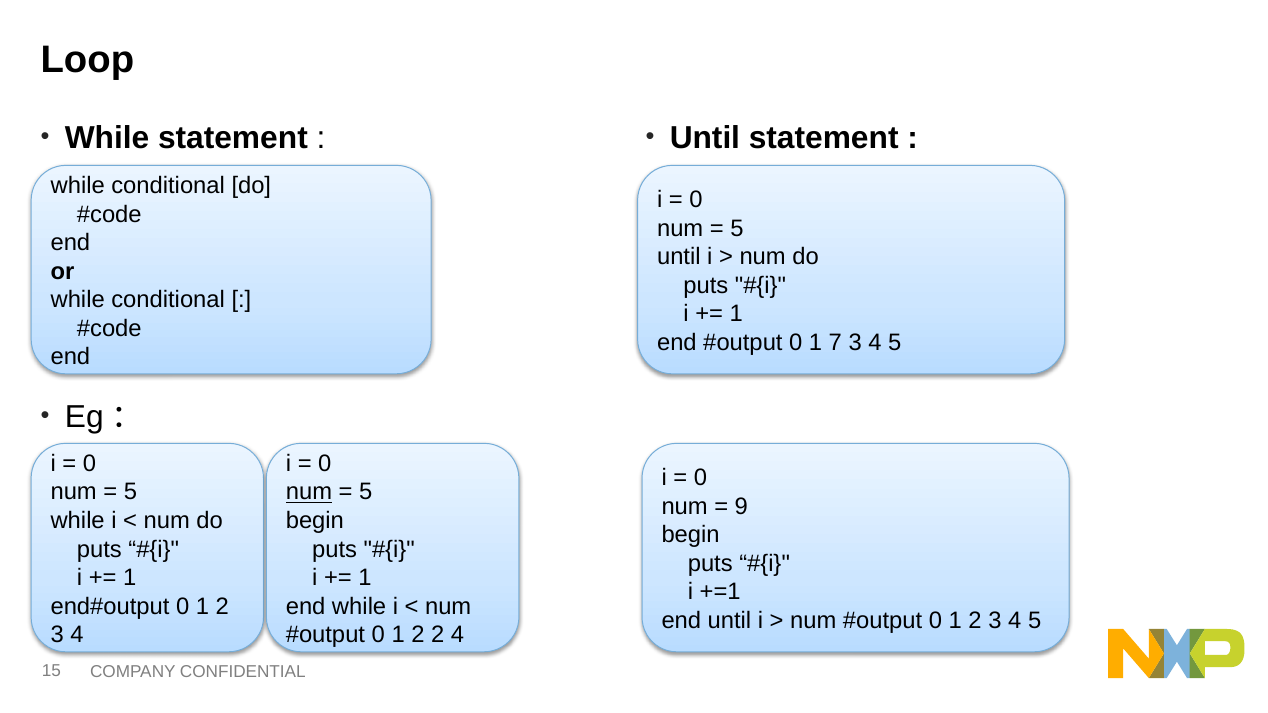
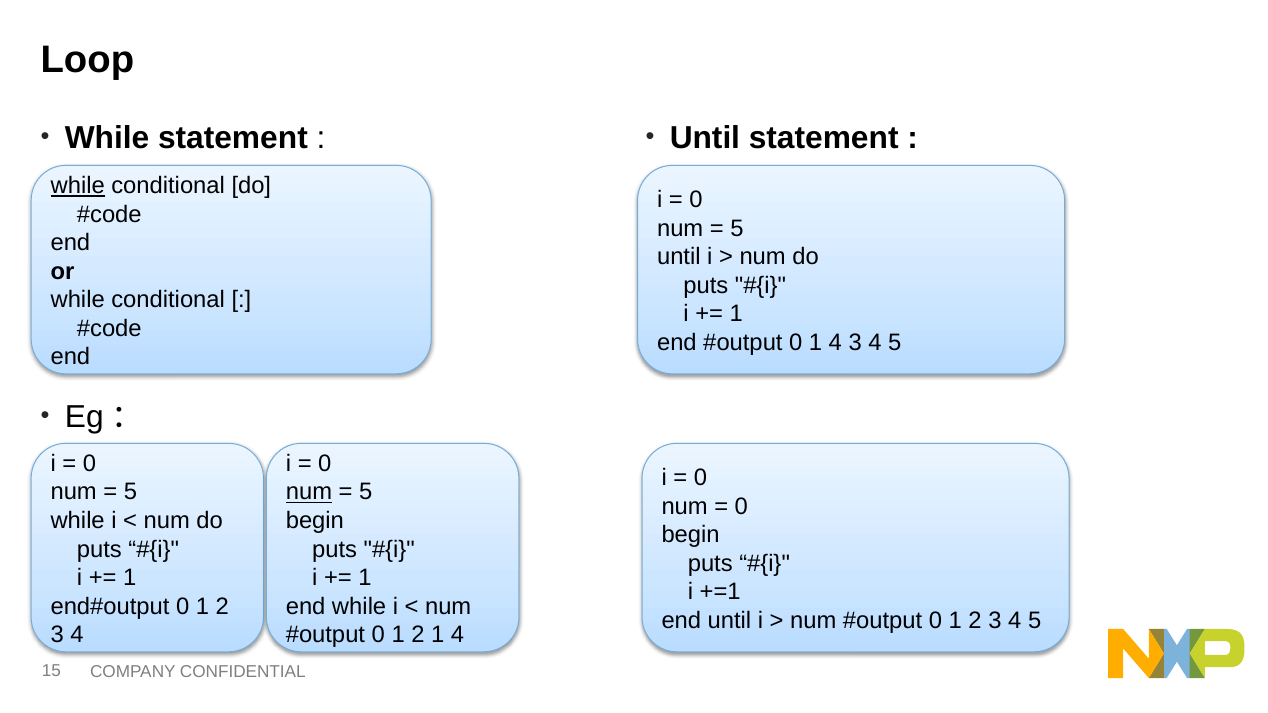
while underline: none -> present (78, 186)
0 1 7: 7 -> 4 (835, 343)
9: 9 -> 0 (741, 507)
2 2: 2 -> 1 (438, 635)
